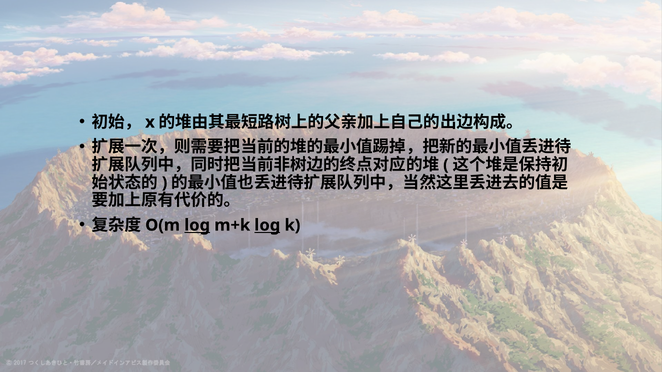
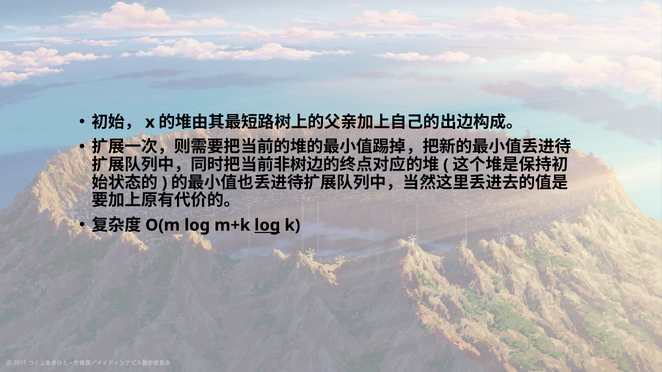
log underline: present -> none (197, 225)
